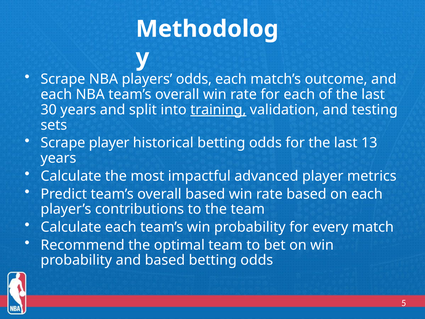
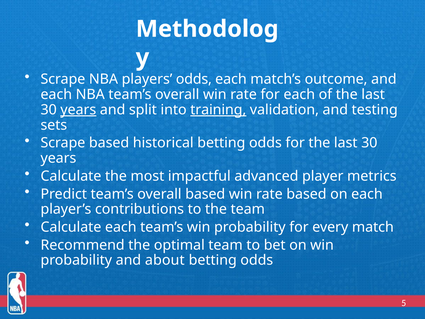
years underline: none -> present (78, 110)
Scrape player: player -> based (109, 143)
for the last 13: 13 -> 30 (369, 143)
and based: based -> about (165, 260)
